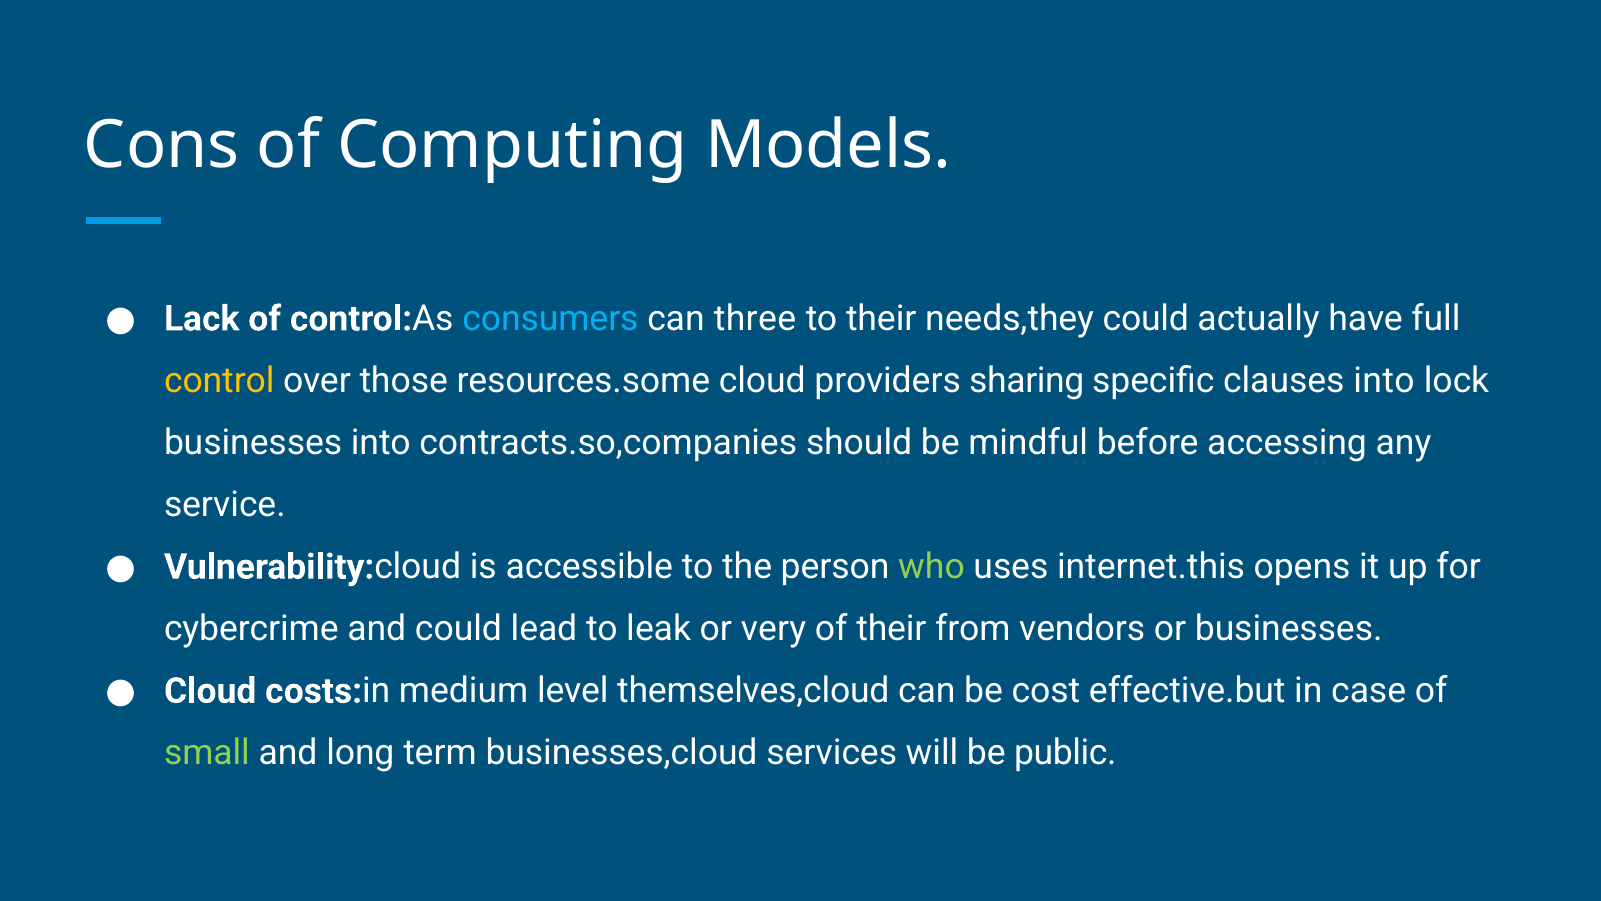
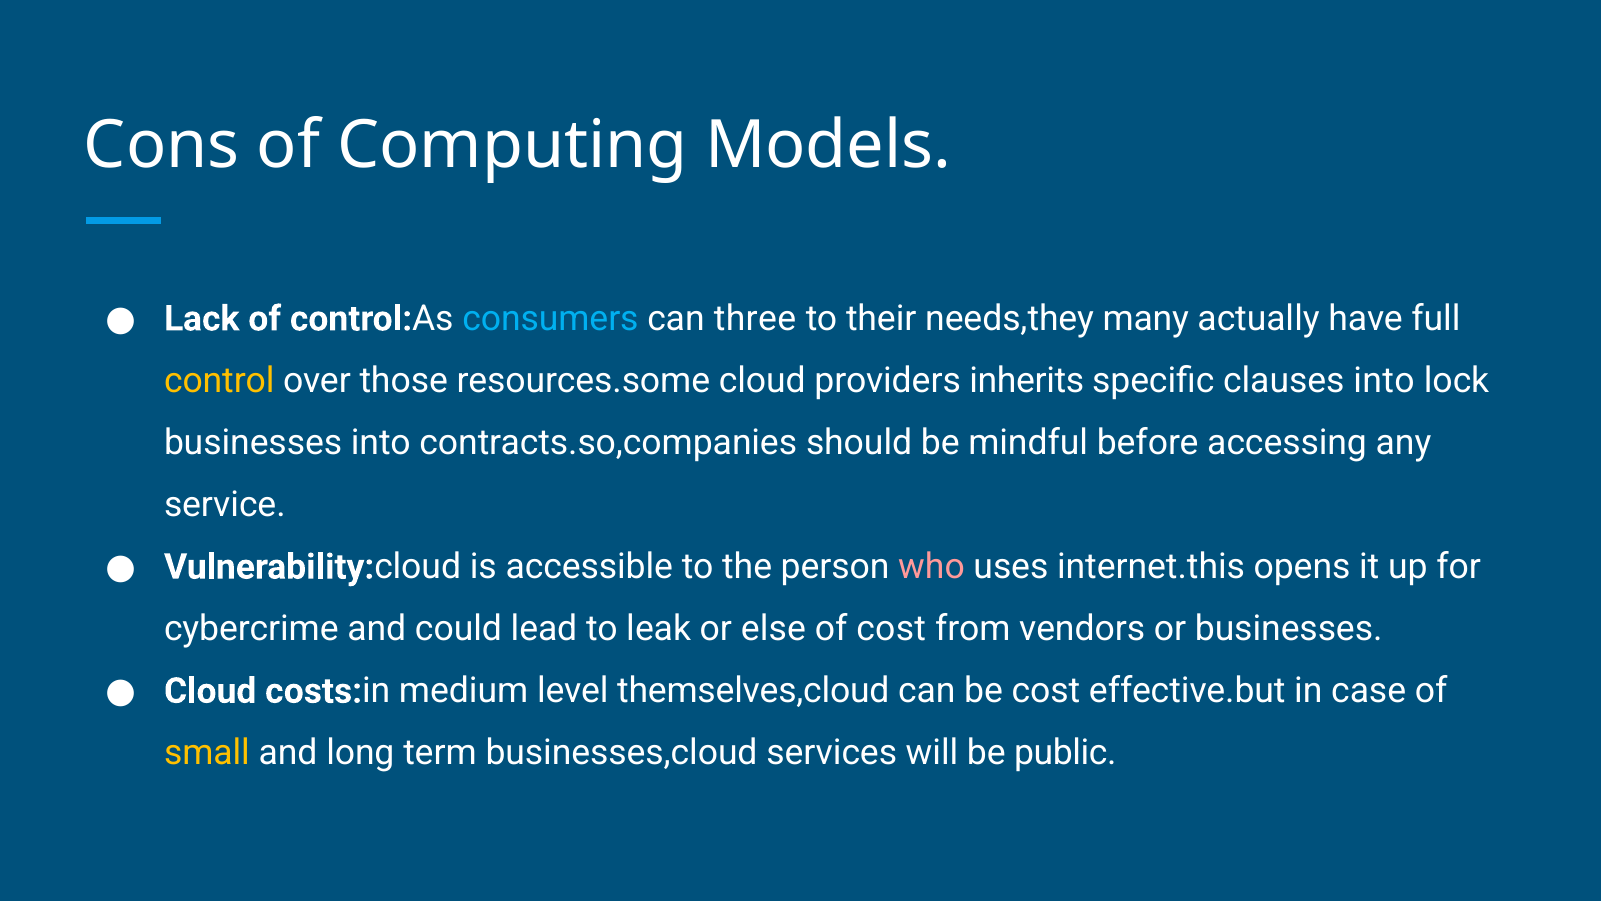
needs,they could: could -> many (1146, 319)
sharing: sharing -> inherits (1027, 381)
who colour: light green -> pink (931, 567)
very: very -> else (773, 629)
of their: their -> cost (891, 629)
small colour: light green -> yellow (207, 753)
